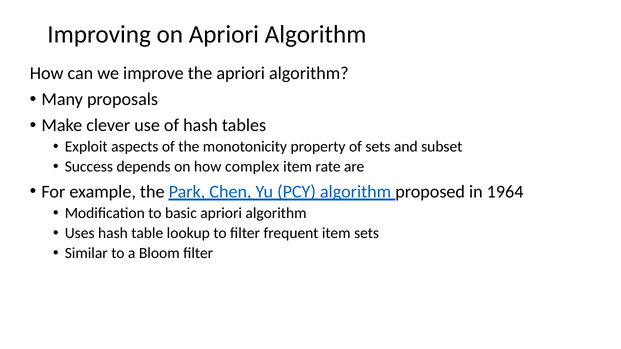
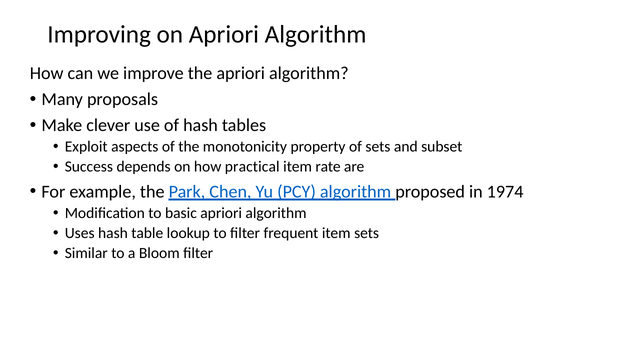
complex: complex -> practical (252, 167)
1964: 1964 -> 1974 (505, 192)
